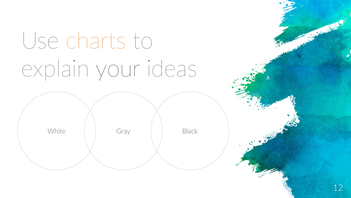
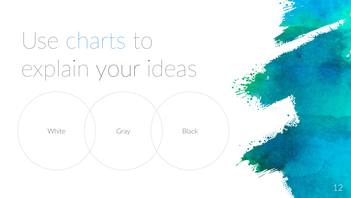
charts colour: orange -> blue (96, 41)
